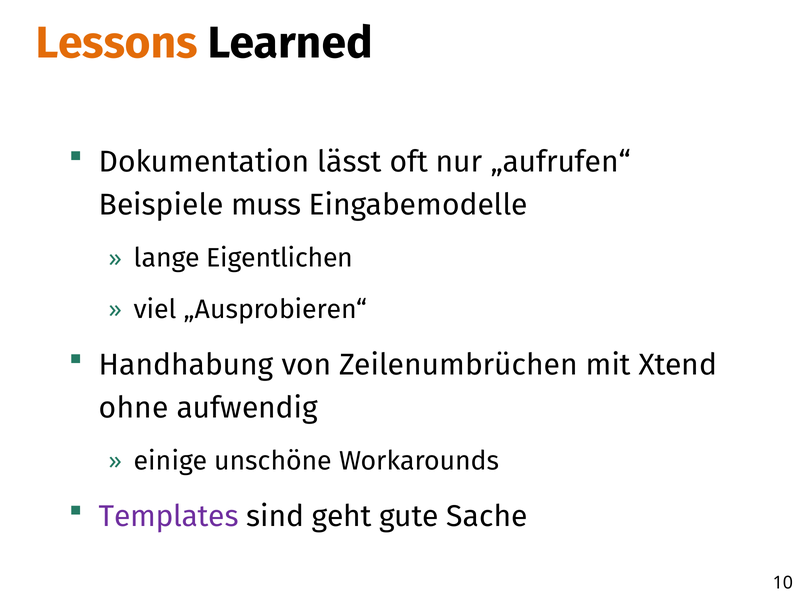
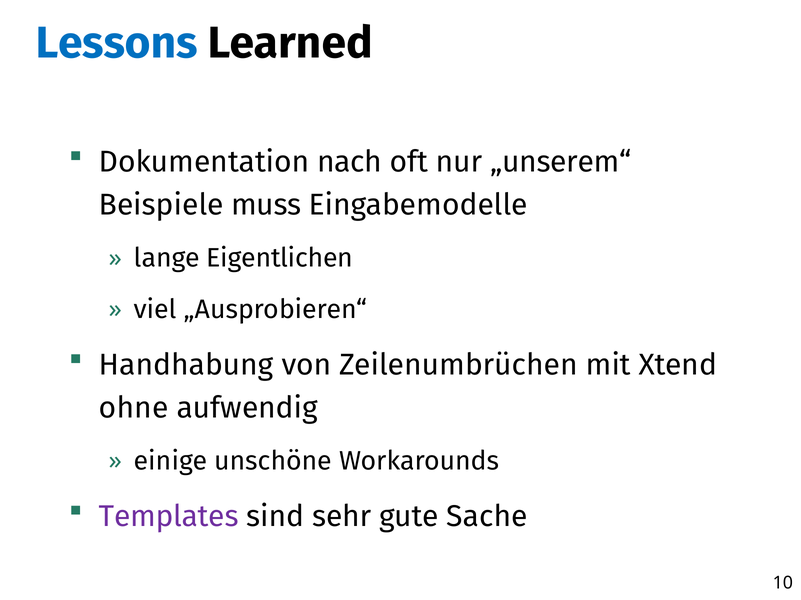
Lessons colour: orange -> blue (117, 43)
lässt: lässt -> nach (350, 162)
„aufrufen“: „aufrufen“ -> „unserem“ (561, 162)
geht: geht -> sehr (342, 517)
